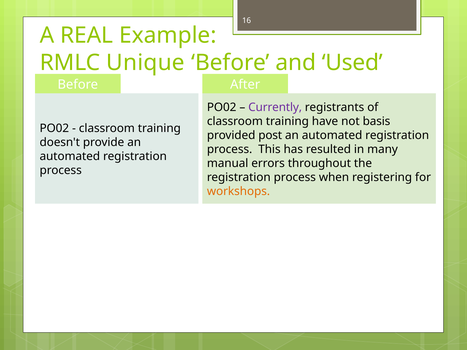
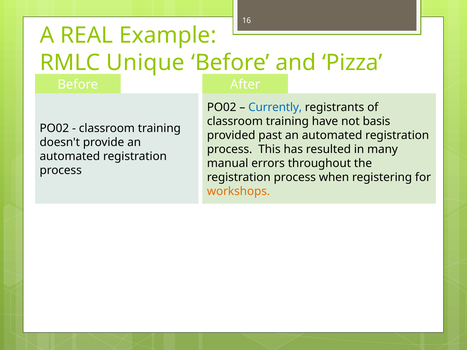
Used: Used -> Pizza (352, 63)
Currently colour: purple -> blue (275, 107)
post: post -> past (270, 135)
